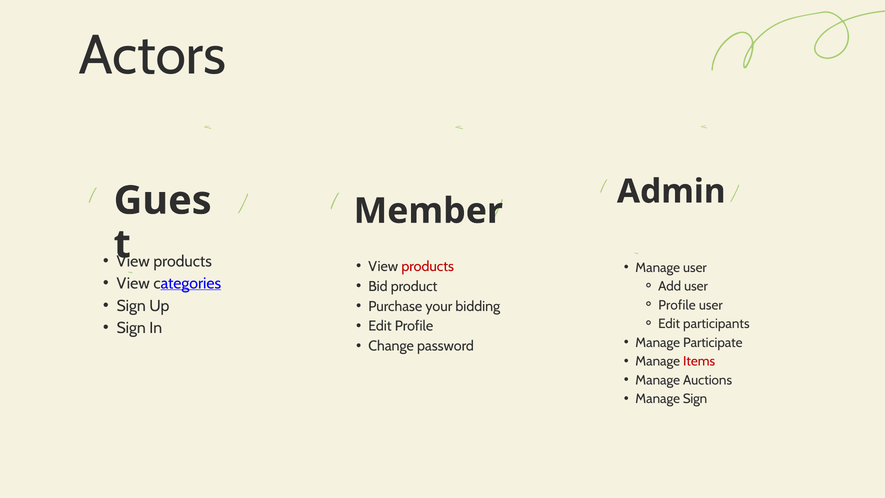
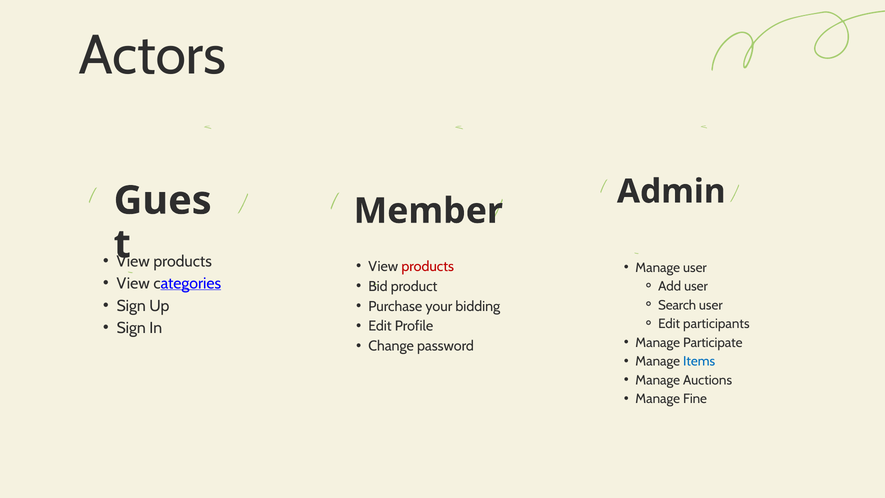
Profile: Profile -> Search (677, 305)
Items colour: red -> blue (699, 361)
Manage Sign: Sign -> Fine (695, 399)
